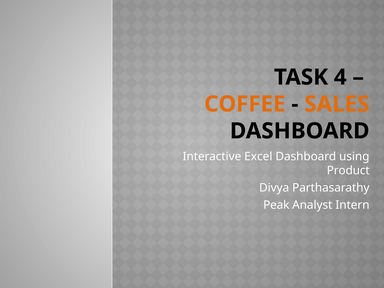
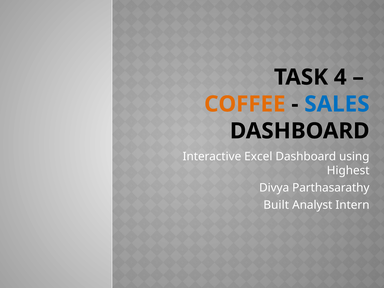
SALES colour: orange -> blue (337, 104)
Product: Product -> Highest (348, 171)
Peak: Peak -> Built (276, 205)
